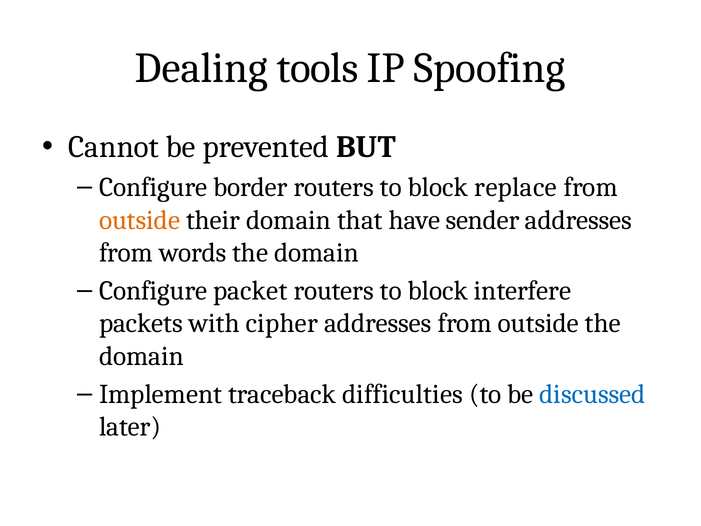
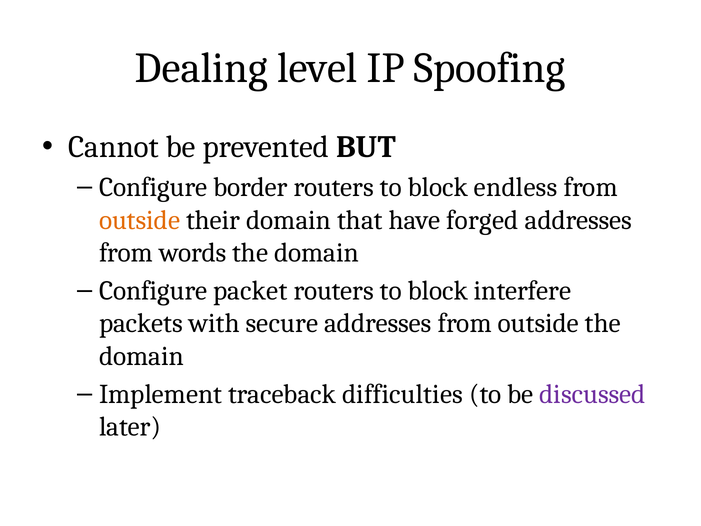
tools: tools -> level (317, 68)
replace: replace -> endless (516, 187)
sender: sender -> forged (482, 220)
cipher: cipher -> secure (282, 323)
discussed colour: blue -> purple (592, 394)
